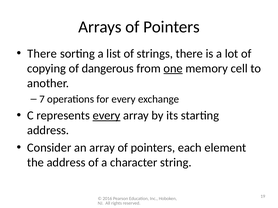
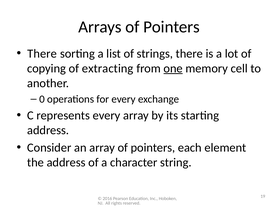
dangerous: dangerous -> extracting (108, 69)
7: 7 -> 0 (42, 99)
every underline: present -> none (107, 116)
